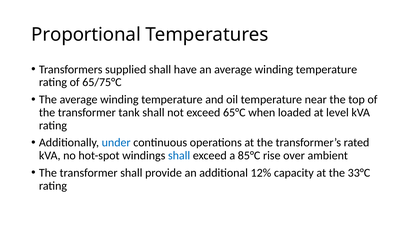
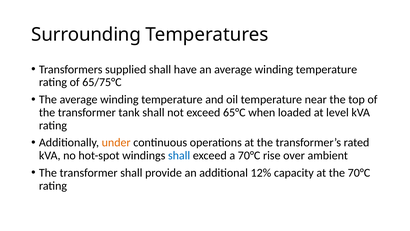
Proportional: Proportional -> Surrounding (86, 34)
under colour: blue -> orange (116, 142)
a 85°C: 85°C -> 70°C (249, 155)
the 33°C: 33°C -> 70°C (359, 173)
